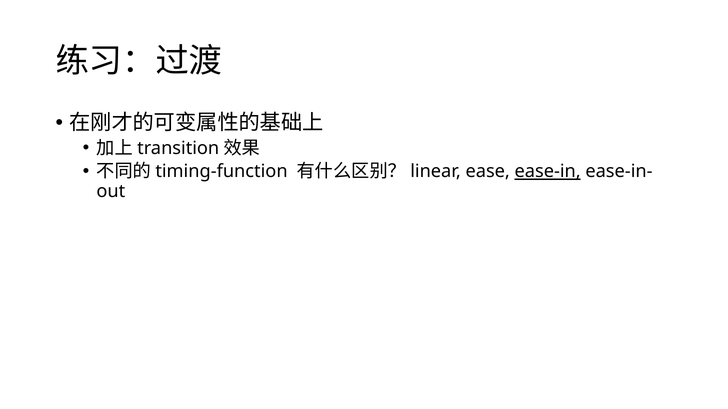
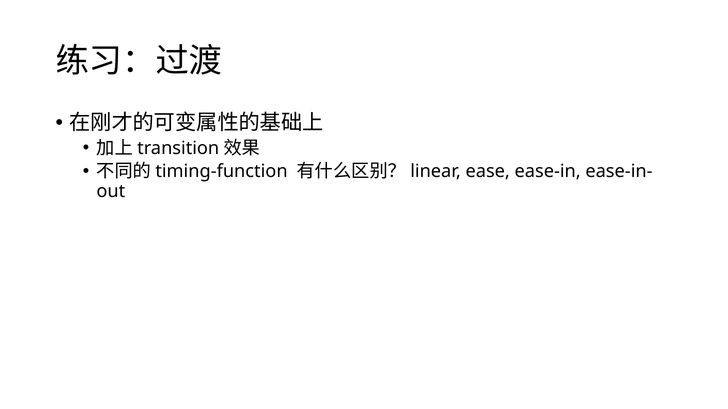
ease-in underline: present -> none (548, 172)
